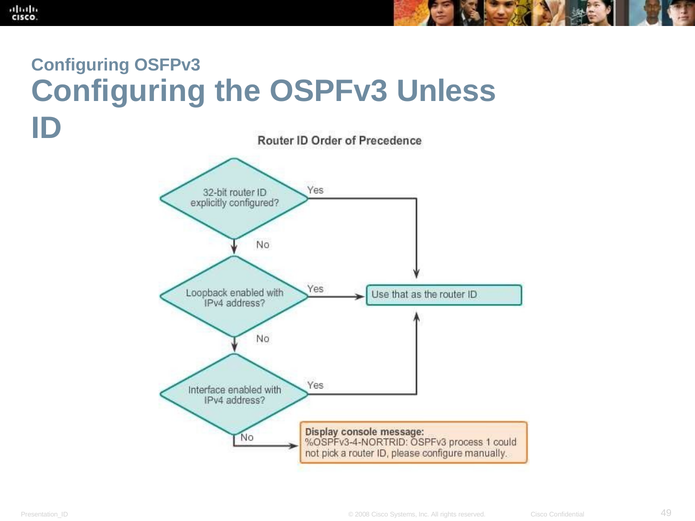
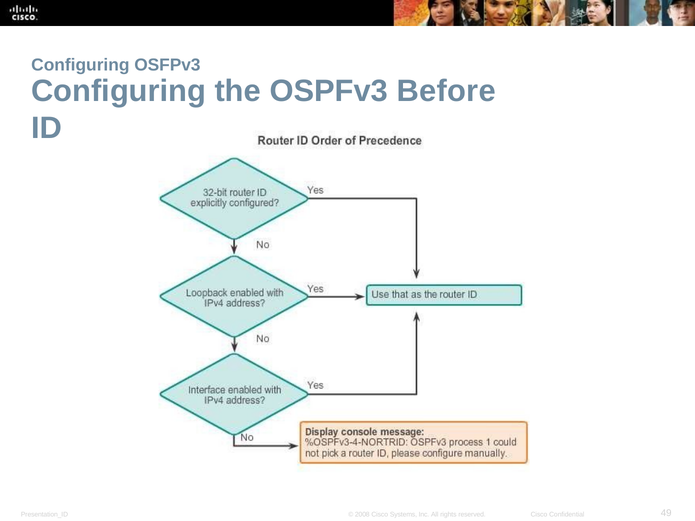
Unless: Unless -> Before (446, 91)
